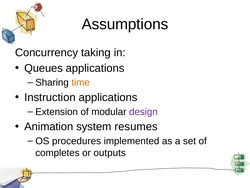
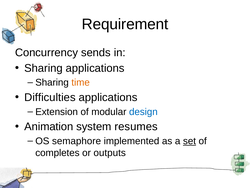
Assumptions: Assumptions -> Requirement (125, 24)
taking: taking -> sends (96, 52)
Queues: Queues -> Sharing (44, 68)
Instruction: Instruction -> Difficulties (50, 97)
design colour: purple -> blue (143, 112)
procedures: procedures -> semaphore (77, 141)
set underline: none -> present (189, 141)
